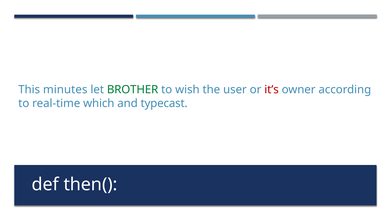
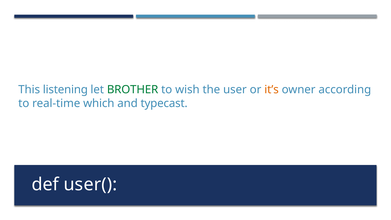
minutes: minutes -> listening (65, 90)
it’s colour: red -> orange (272, 90)
then(: then( -> user( (90, 185)
